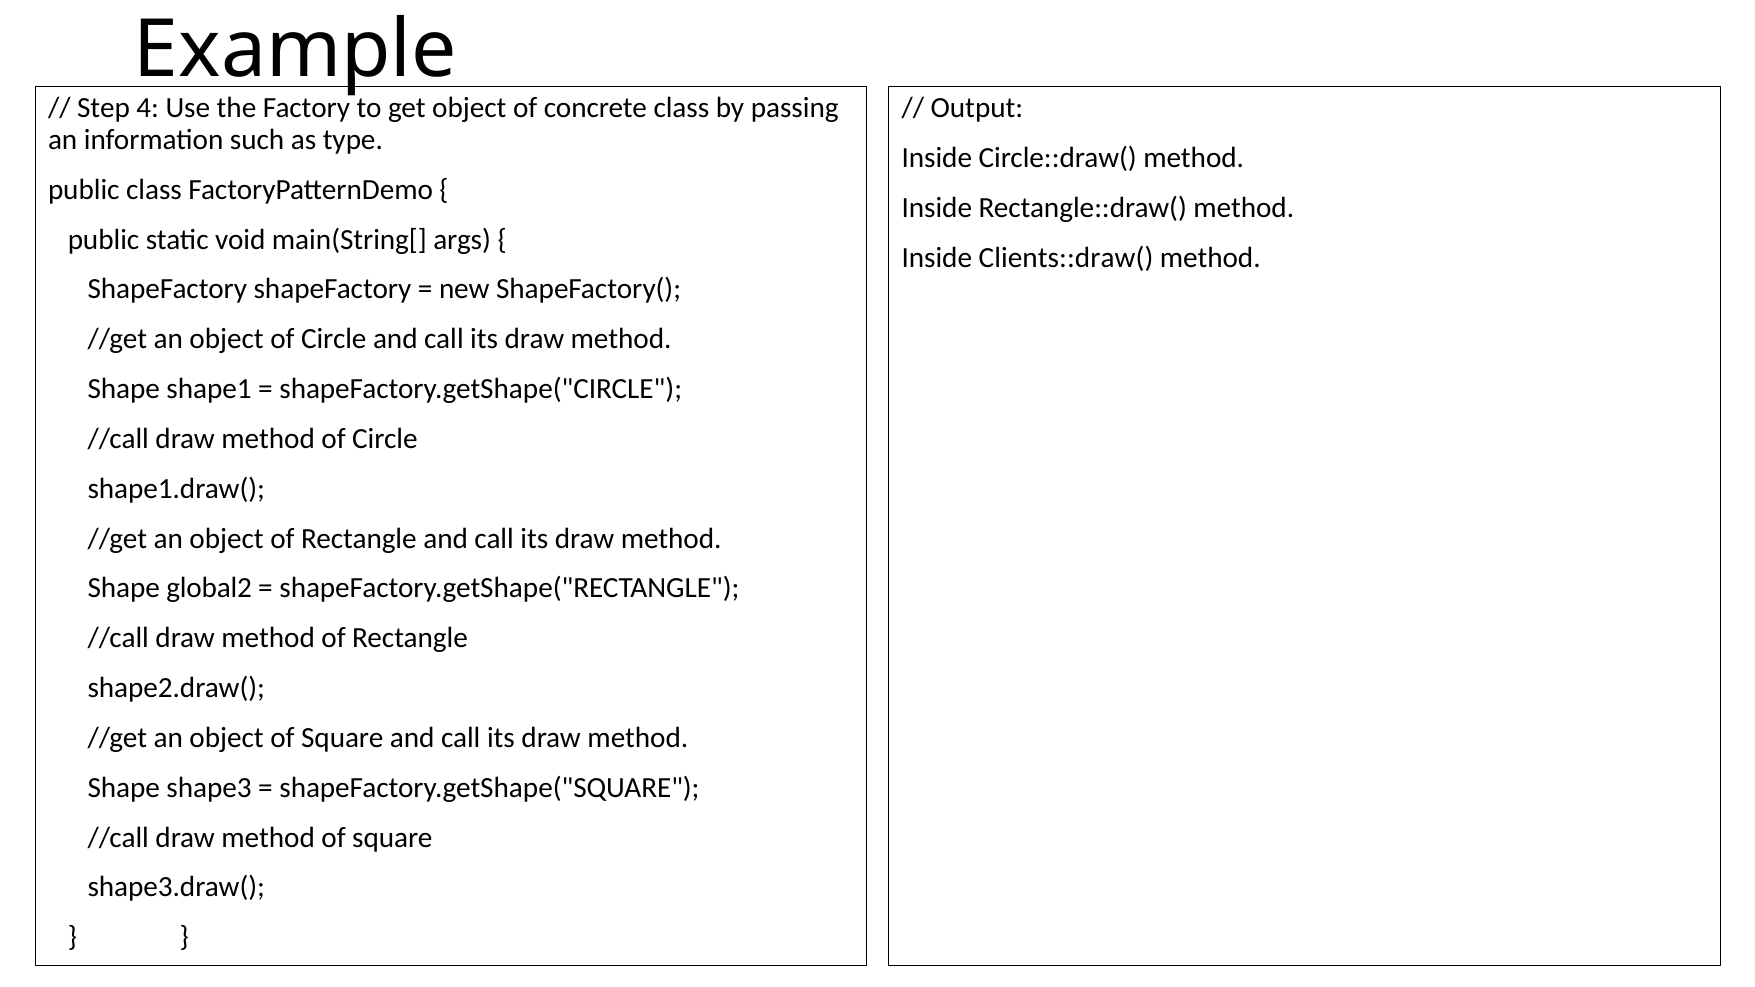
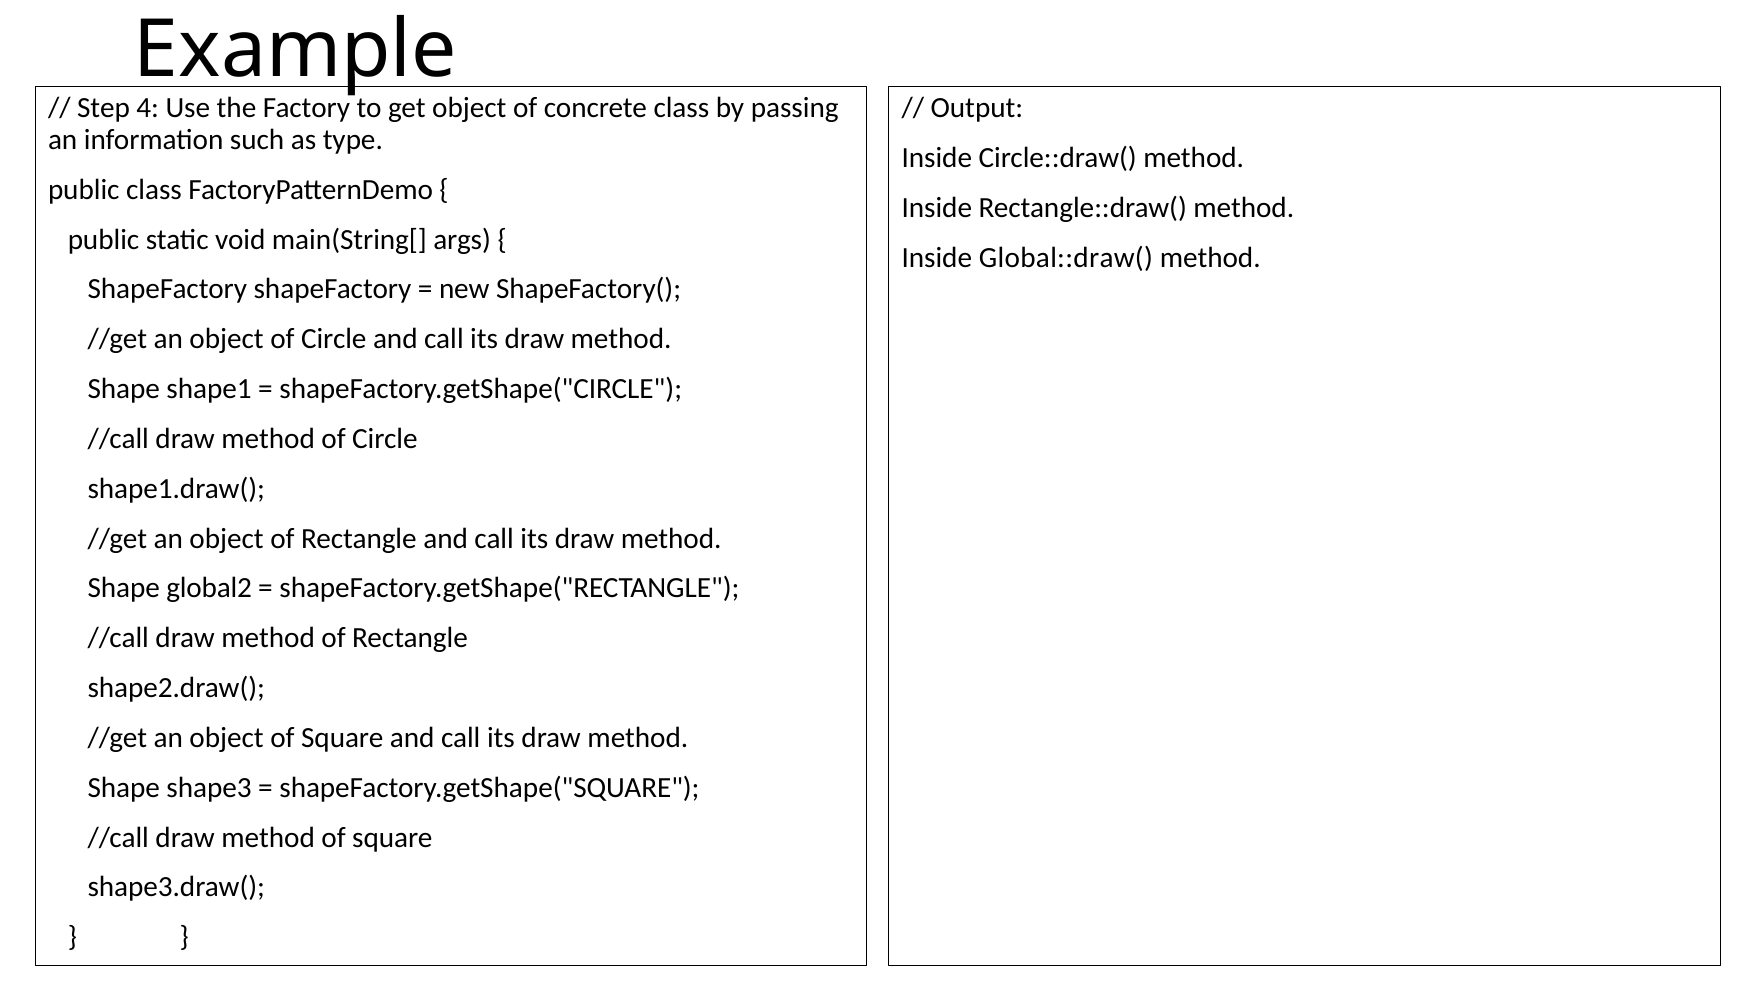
Clients::draw(: Clients::draw( -> Global::draw( (1066, 258)
